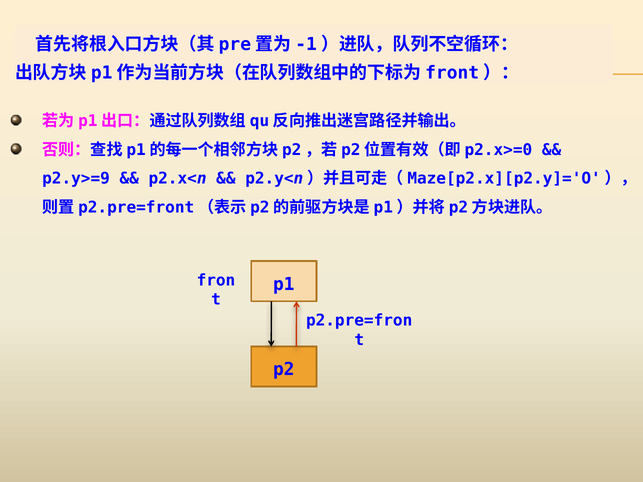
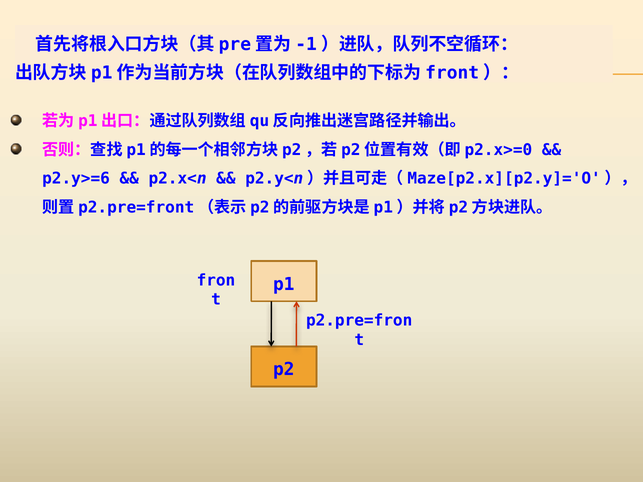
p2.y>=9: p2.y>=9 -> p2.y>=6 (76, 179)
